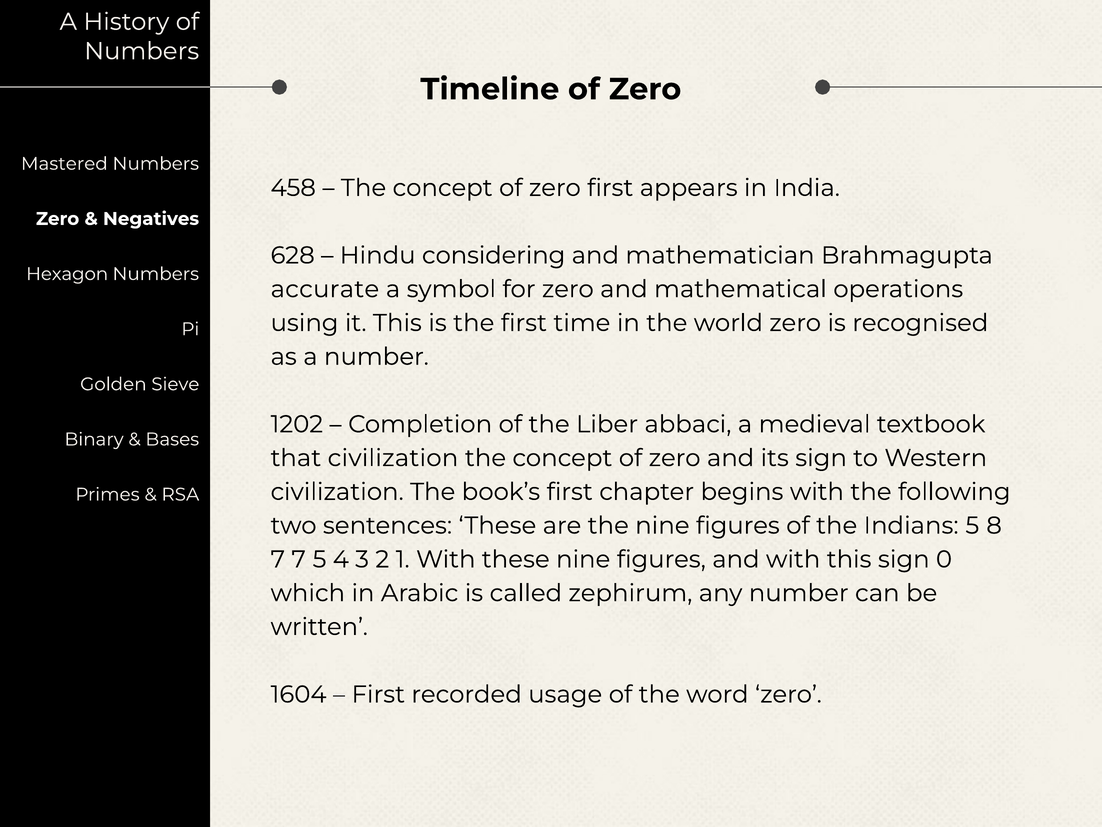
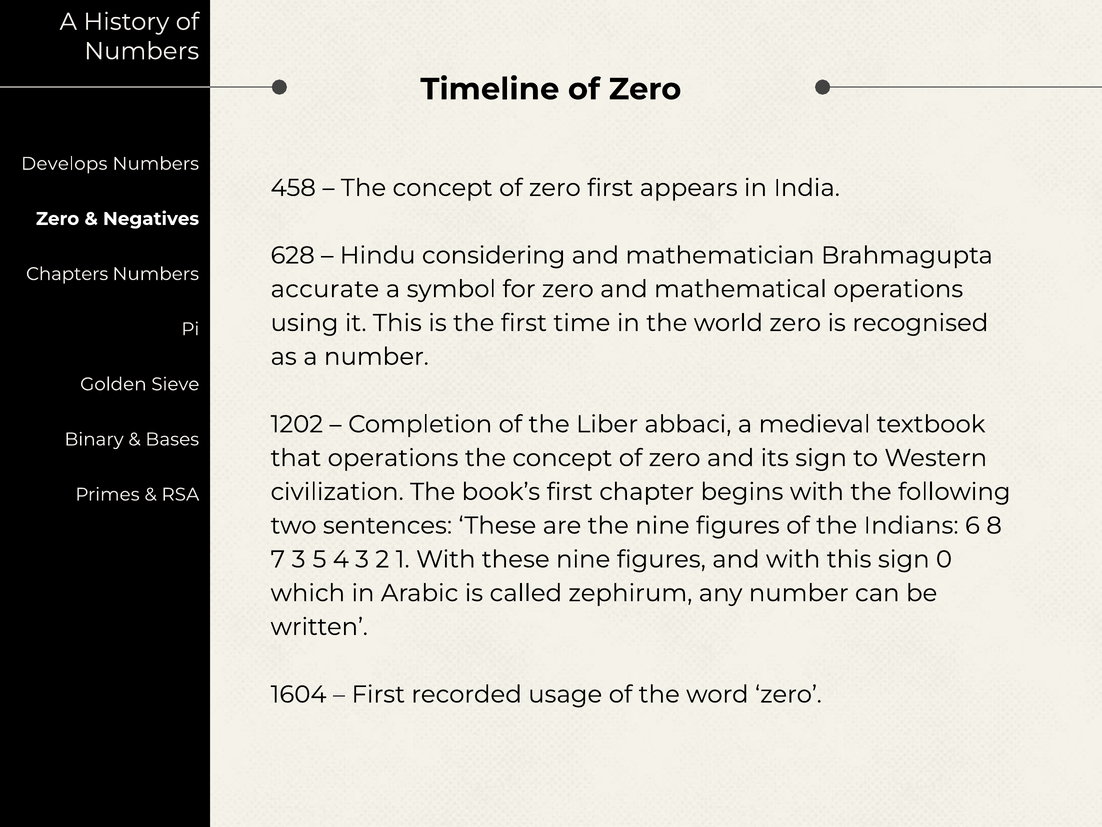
Mastered: Mastered -> Develops (64, 164)
Hexagon: Hexagon -> Chapters (67, 274)
that civilization: civilization -> operations (393, 458)
Indians 5: 5 -> 6 (972, 525)
7 7: 7 -> 3 (299, 559)
